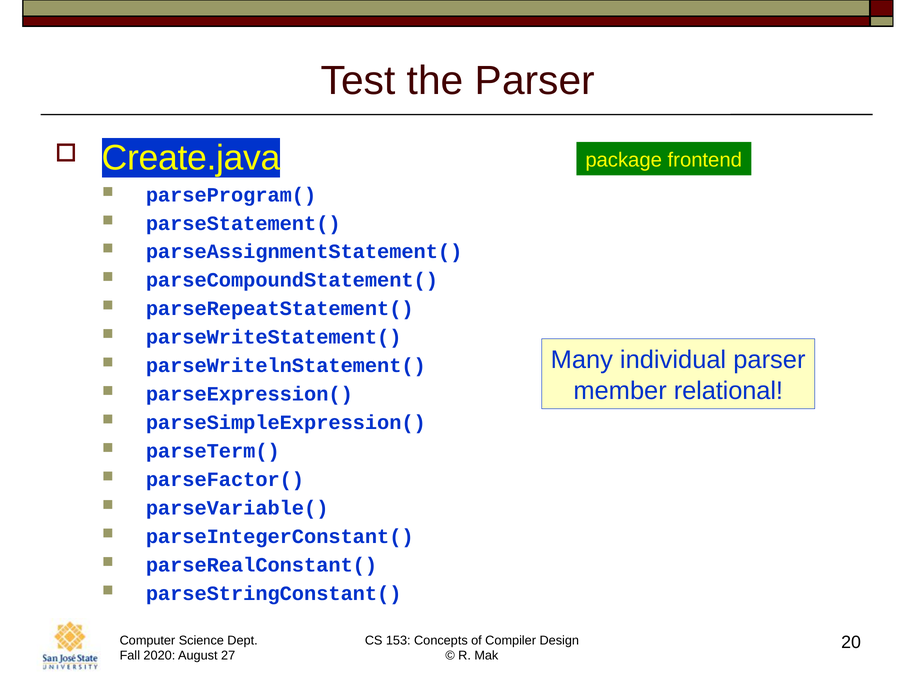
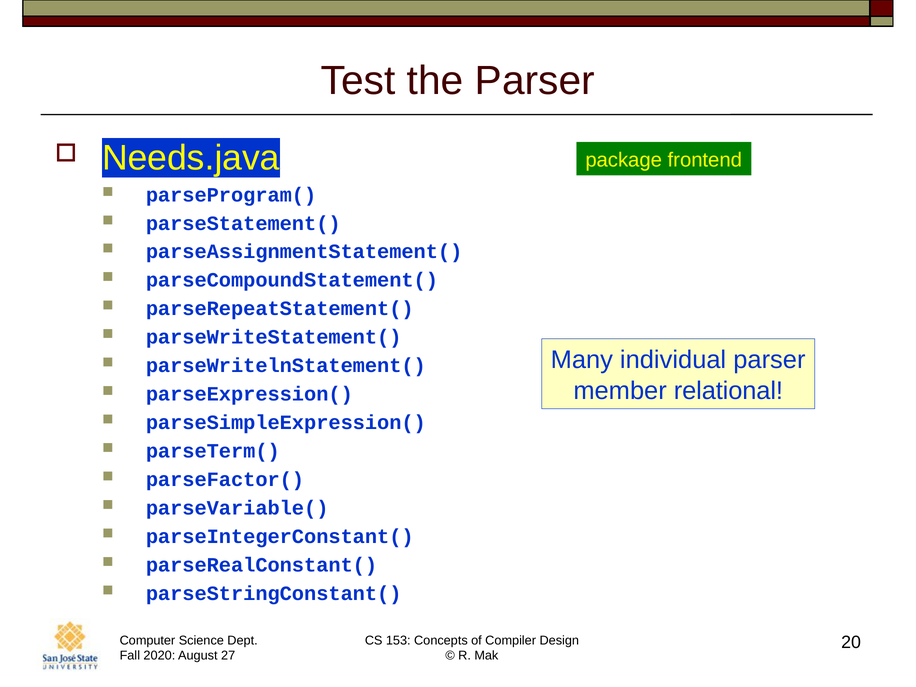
Create.java: Create.java -> Needs.java (191, 158)
